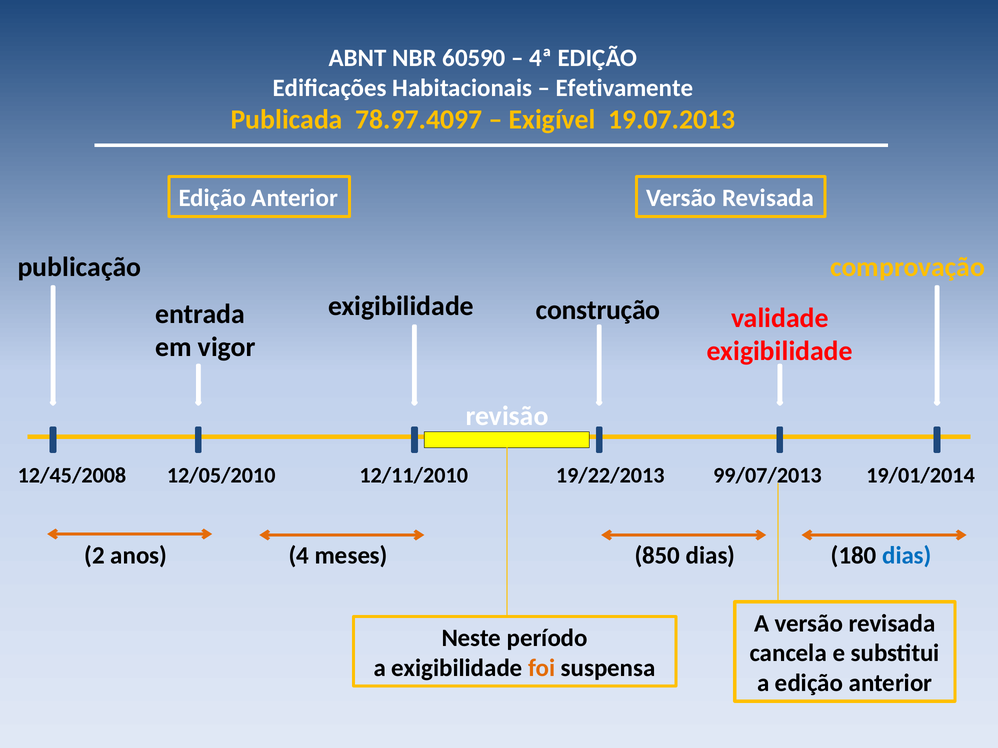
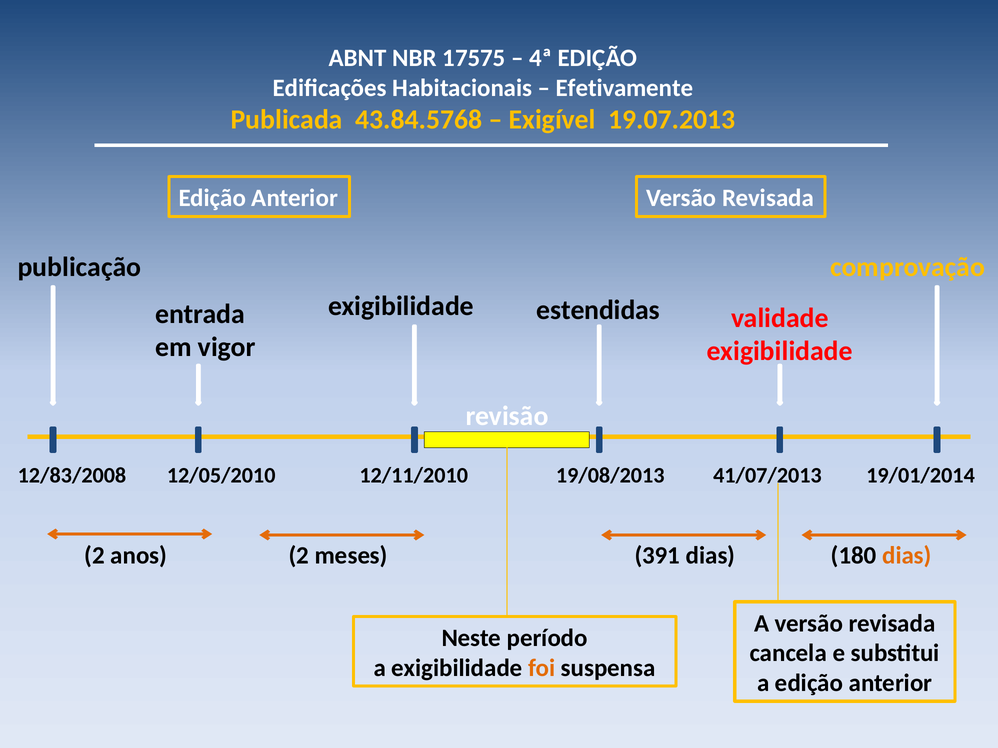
60590: 60590 -> 17575 (474, 58)
78.97.4097: 78.97.4097 -> 43.84.5768 (419, 120)
construção: construção -> estendidas (598, 310)
12/45/2008: 12/45/2008 -> 12/83/2008 (72, 476)
19/22/2013: 19/22/2013 -> 19/08/2013 (610, 476)
99/07/2013: 99/07/2013 -> 41/07/2013 (767, 476)
anos 4: 4 -> 2 (299, 556)
850: 850 -> 391 (657, 556)
dias colour: blue -> orange (907, 556)
